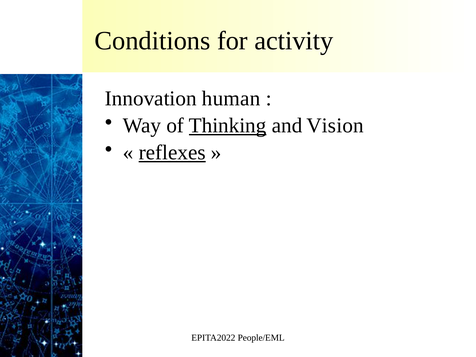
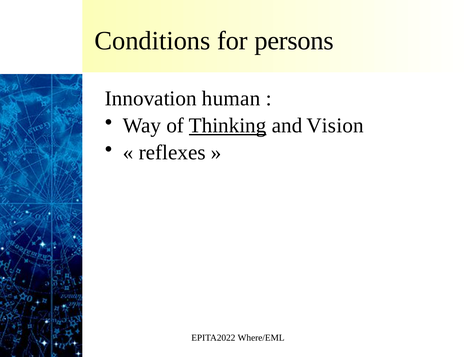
activity: activity -> persons (294, 41)
reflexes underline: present -> none (172, 153)
People/EML: People/EML -> Where/EML (261, 338)
